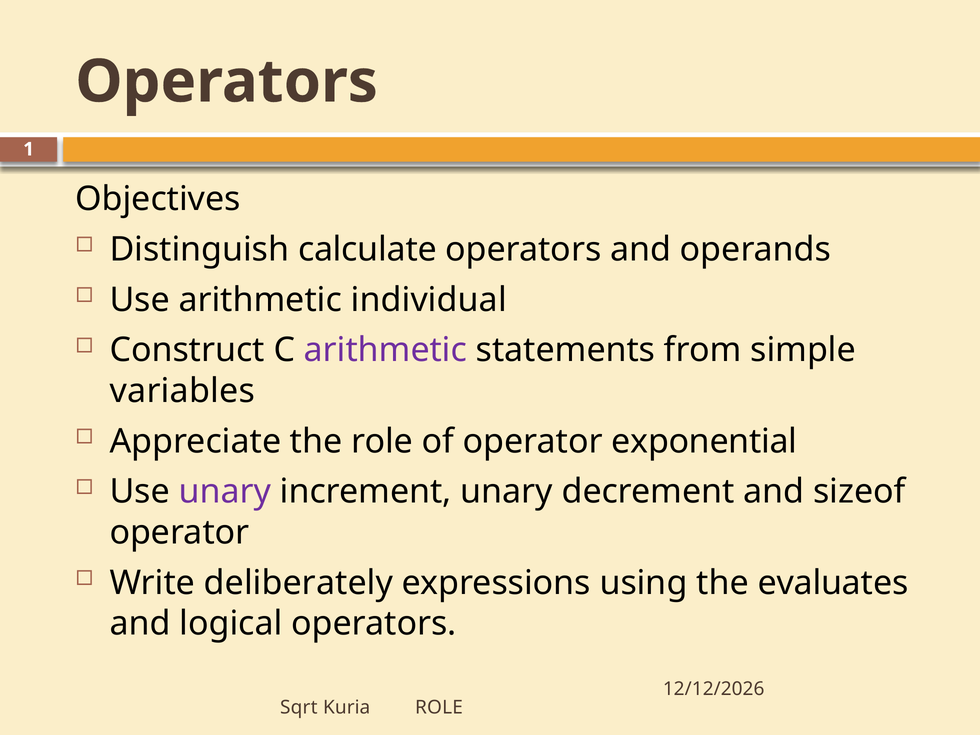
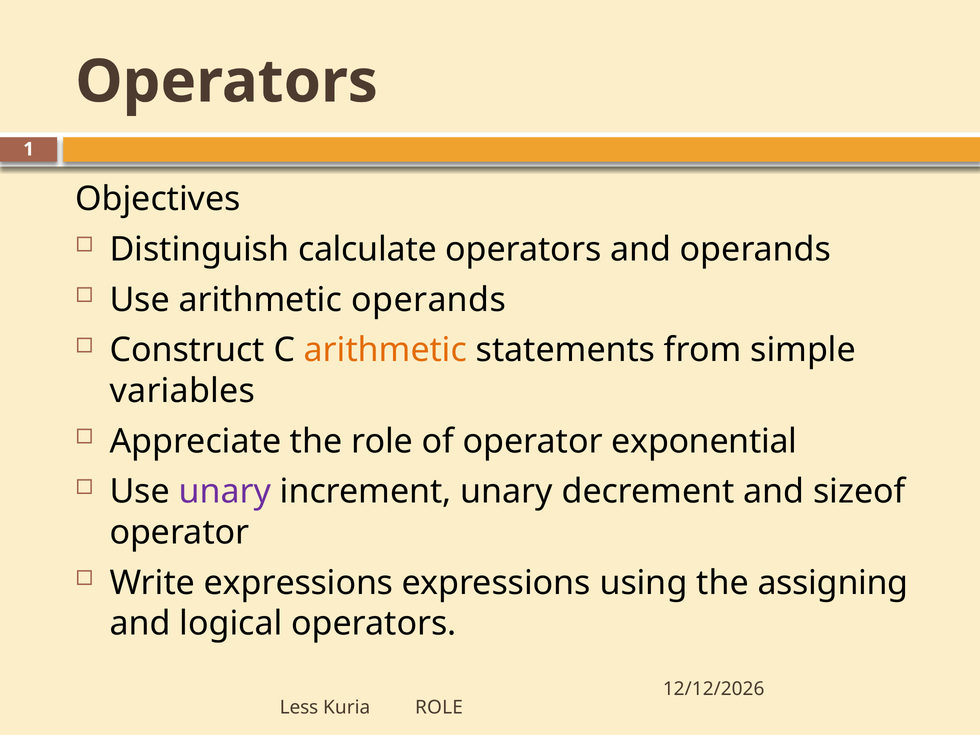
arithmetic individual: individual -> operands (429, 300)
arithmetic colour: purple -> orange (385, 350)
Write deliberately: deliberately -> expressions (299, 583)
evaluates: evaluates -> assigning (833, 583)
Sqrt: Sqrt -> Less (299, 708)
